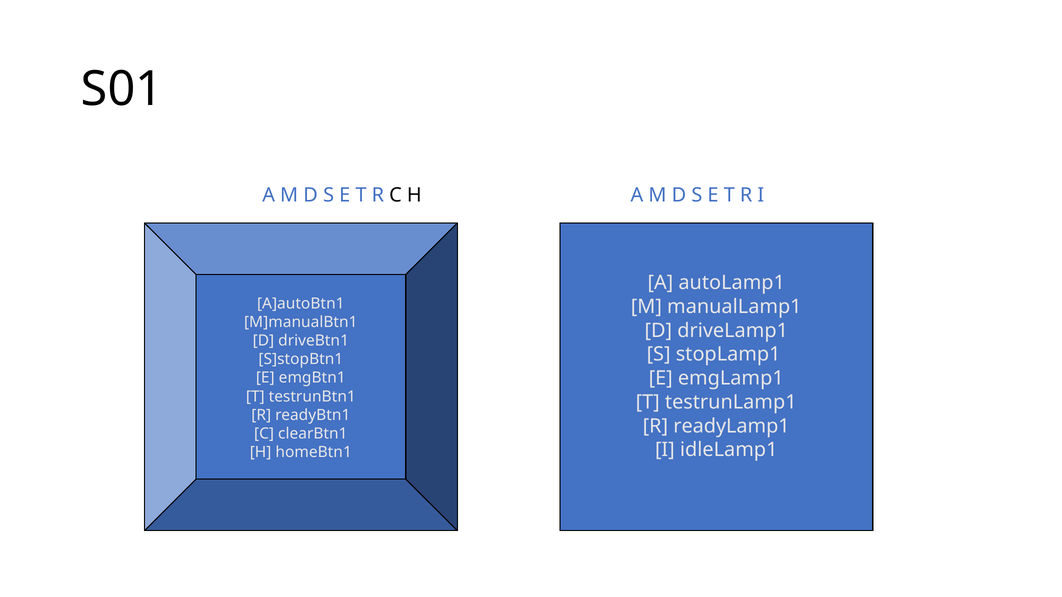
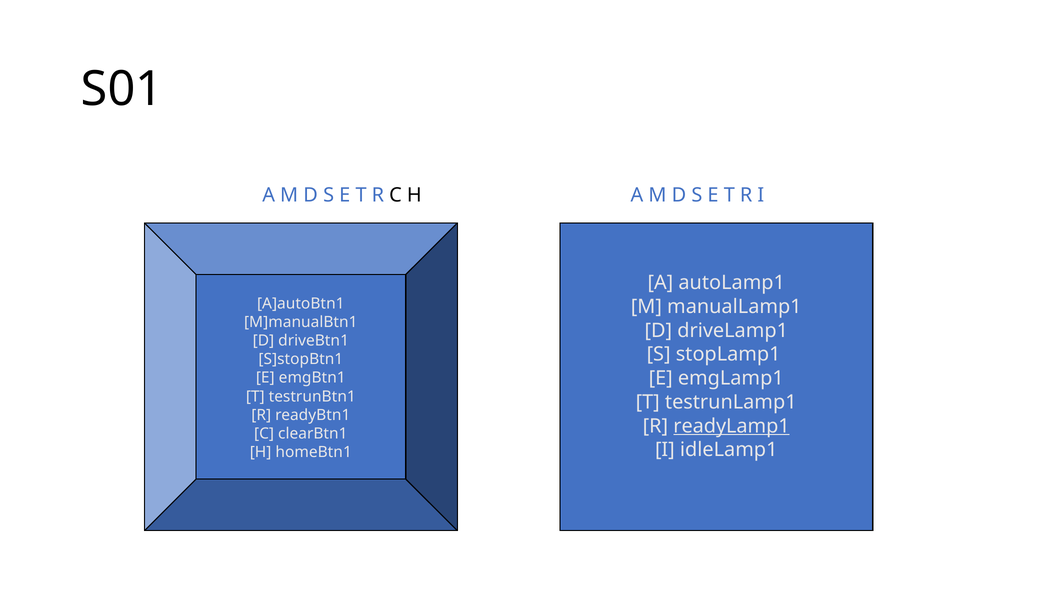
readyLamp1 underline: none -> present (732, 426)
